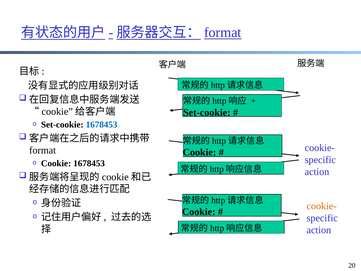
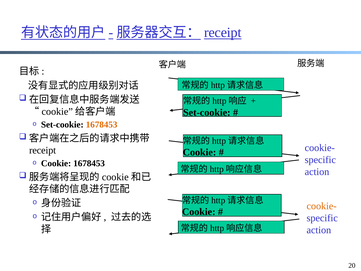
format: format -> receipt (223, 33)
1678453 colour: blue -> orange (102, 125)
format: format -> receipt (43, 150)
